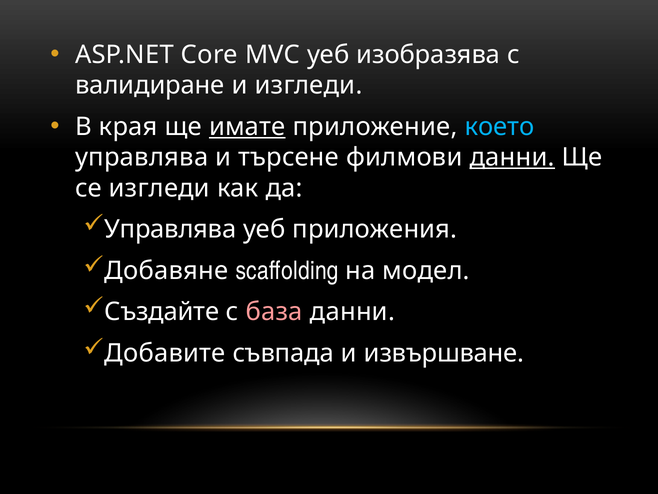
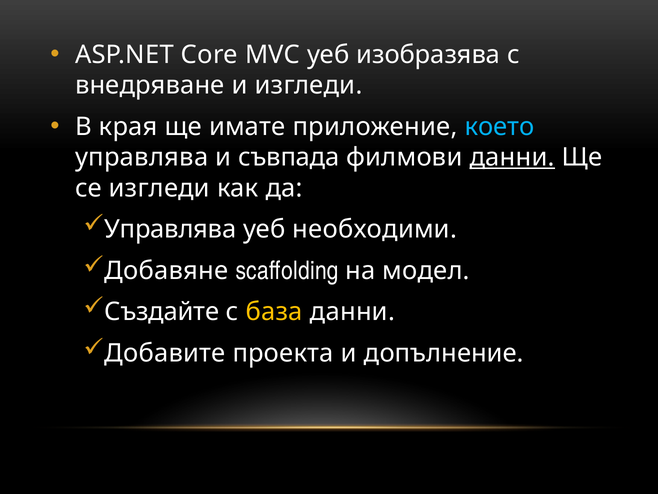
валидиране: валидиране -> внедряване (150, 85)
имате underline: present -> none (247, 127)
търсене: търсене -> съвпада (289, 157)
приложения: приложения -> необходими (375, 229)
база colour: pink -> yellow (274, 312)
съвпада: съвпада -> проекта (283, 353)
извършване: извършване -> допълнение (444, 353)
